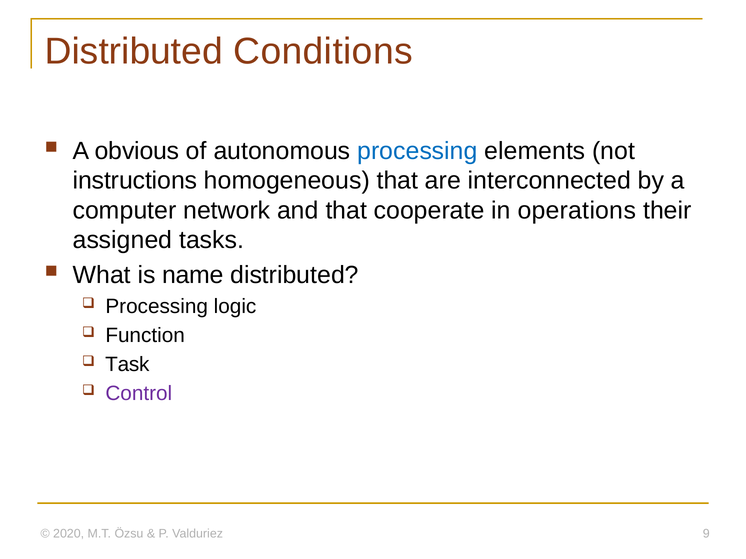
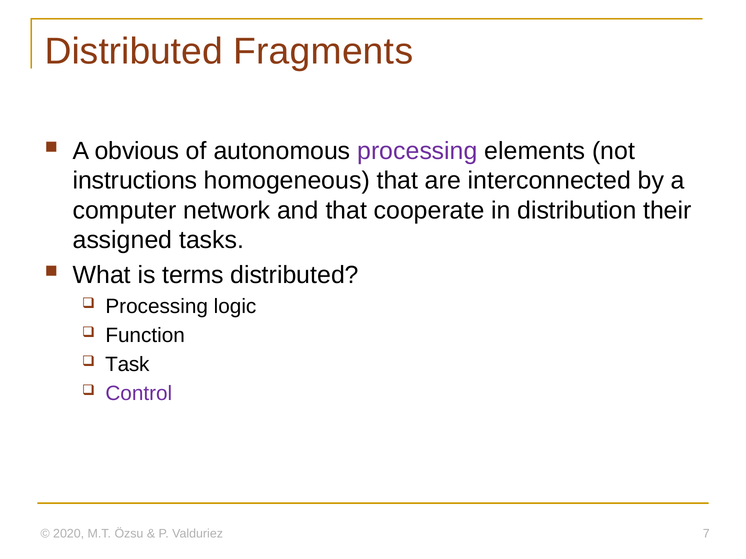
Conditions: Conditions -> Fragments (323, 51)
processing colour: blue -> purple (417, 151)
operations: operations -> distribution (577, 211)
name: name -> terms (193, 275)
9: 9 -> 7 (706, 534)
